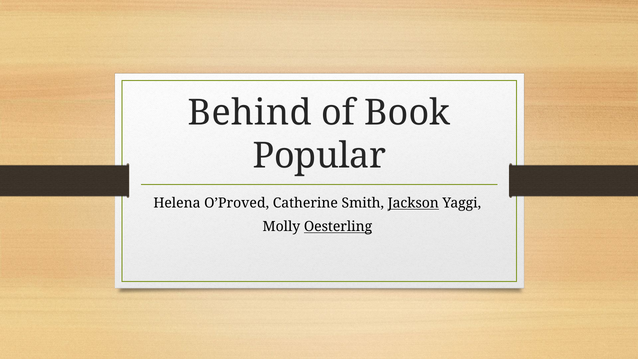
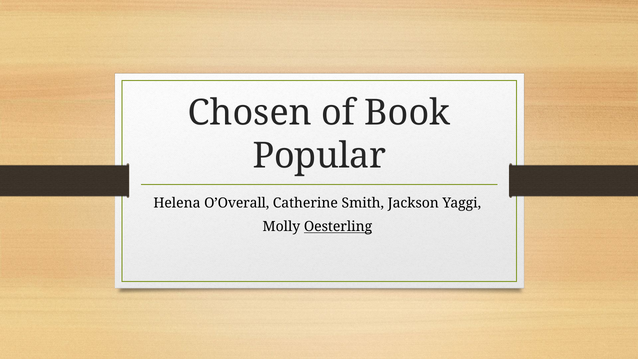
Behind: Behind -> Chosen (250, 113)
O’Proved: O’Proved -> O’Overall (237, 203)
Jackson underline: present -> none (413, 203)
